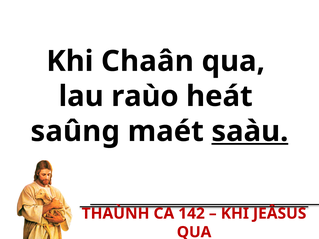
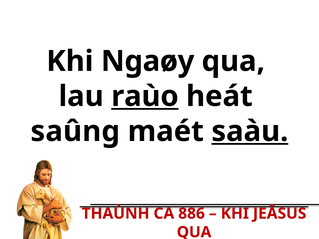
Chaân: Chaân -> Ngaøy (148, 61)
raùo underline: none -> present (145, 96)
142: 142 -> 886 (192, 214)
